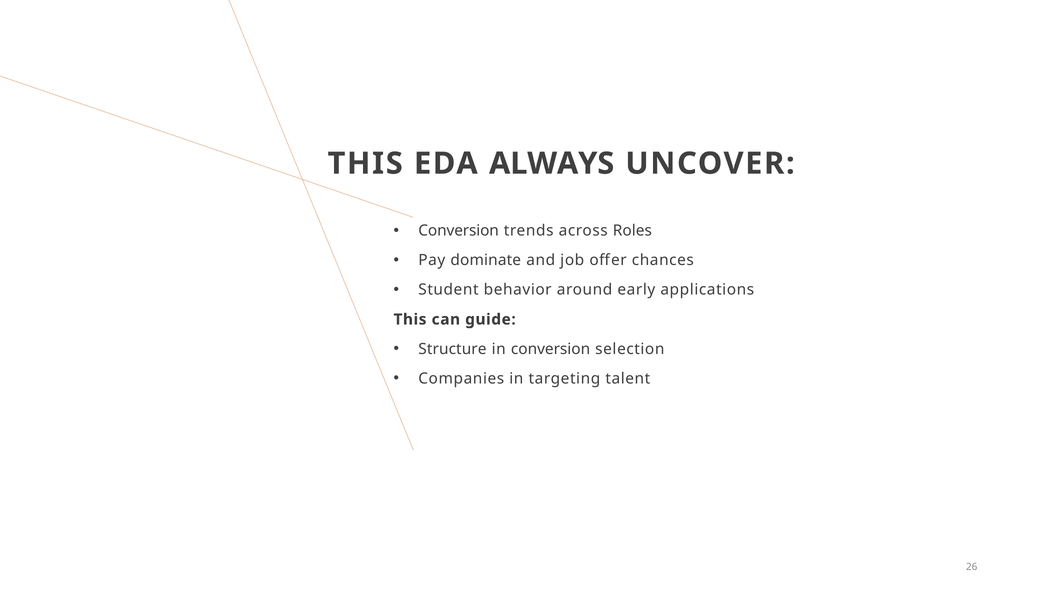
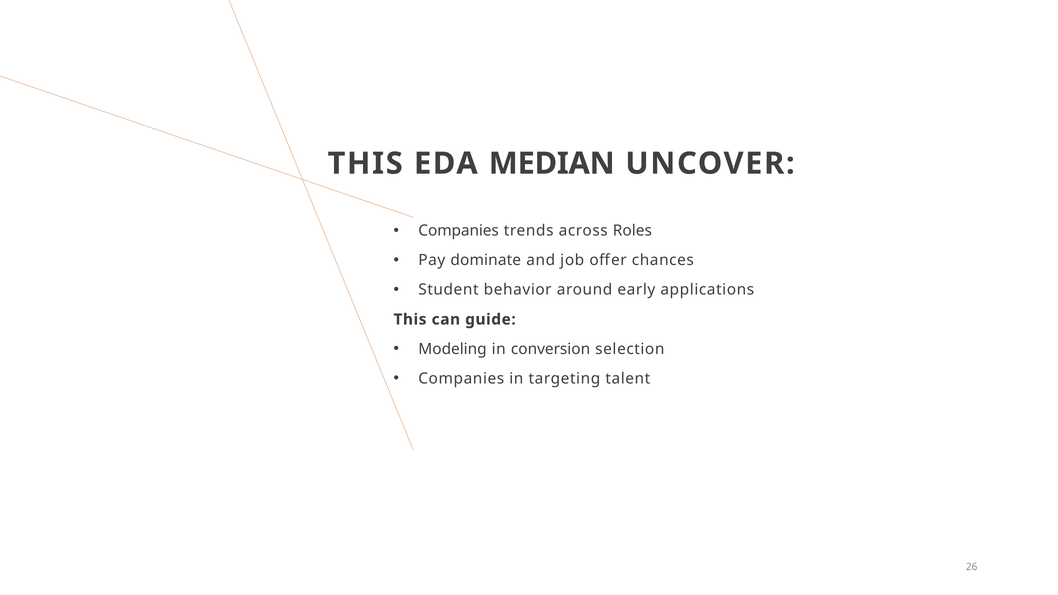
ALWAYS: ALWAYS -> MEDIAN (552, 164)
Conversion: Conversion -> Companies (459, 231)
Structure: Structure -> Modeling (453, 349)
